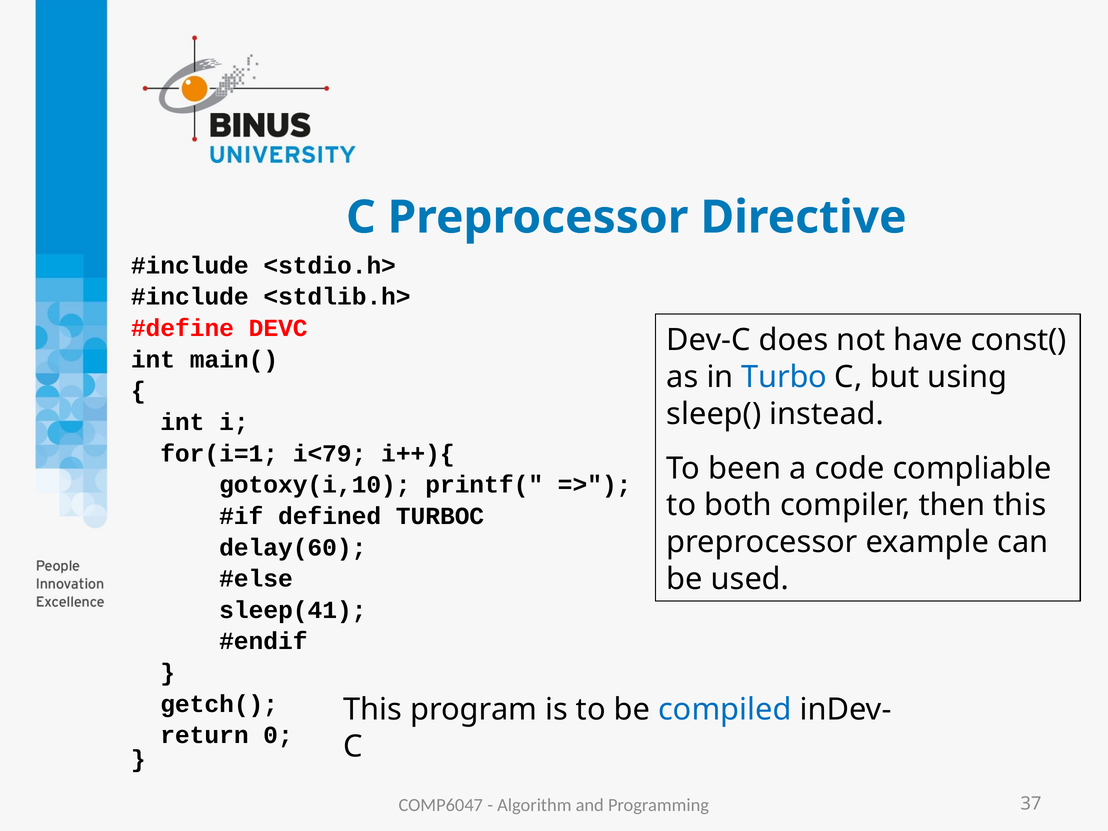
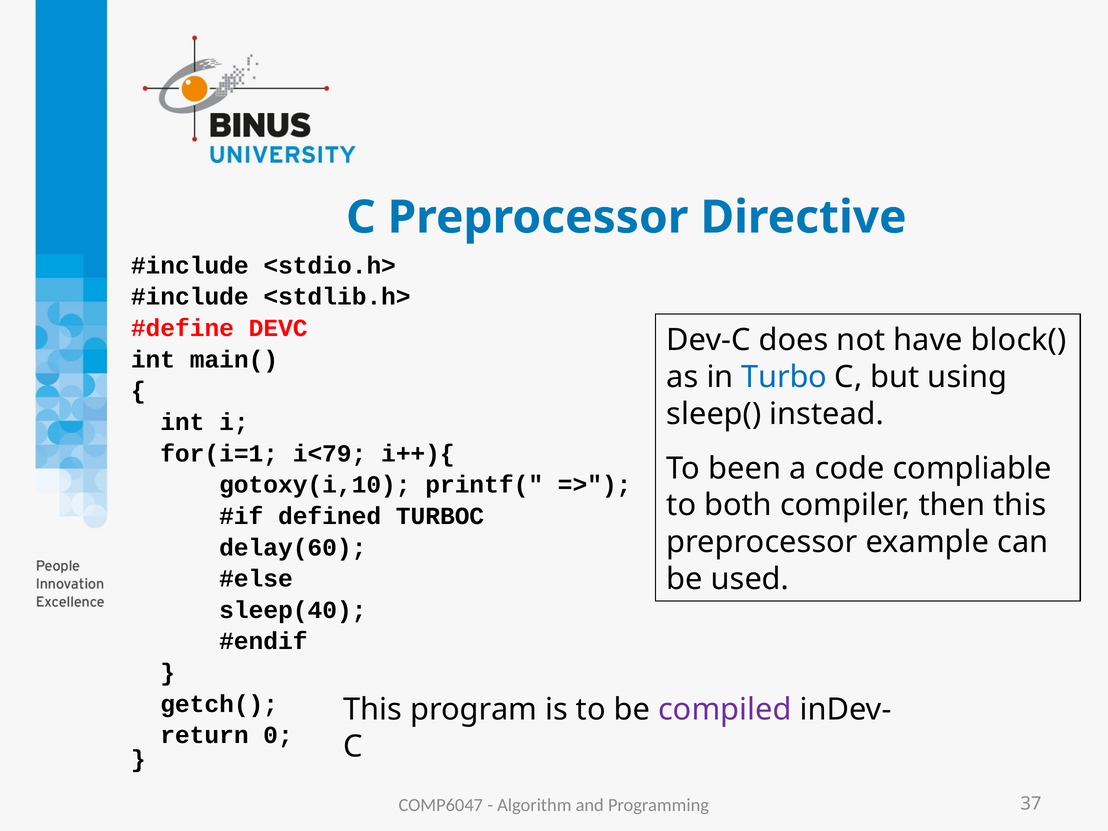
const(: const( -> block( (1019, 340)
sleep(41: sleep(41 -> sleep(40 (293, 610)
compiled colour: blue -> purple (725, 710)
